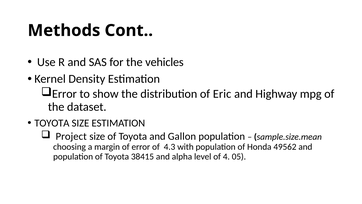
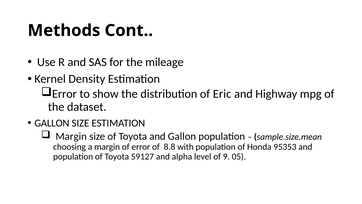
vehicles: vehicles -> mileage (164, 62)
TOYOTA: TOYOTA -> GALLON (52, 123)
Project: Project -> Margin (71, 136)
4.3: 4.3 -> 8.8 (170, 147)
49562: 49562 -> 95353 (285, 147)
38415: 38415 -> 59127 (142, 156)
4: 4 -> 9 (226, 156)
